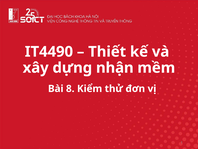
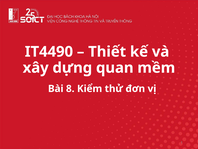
nhận: nhận -> quan (115, 68)
